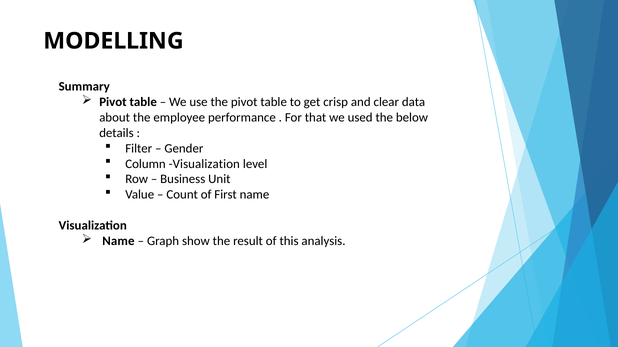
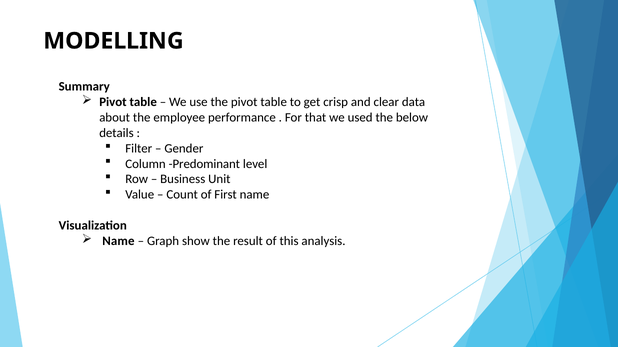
Column Visualization: Visualization -> Predominant (204, 164)
